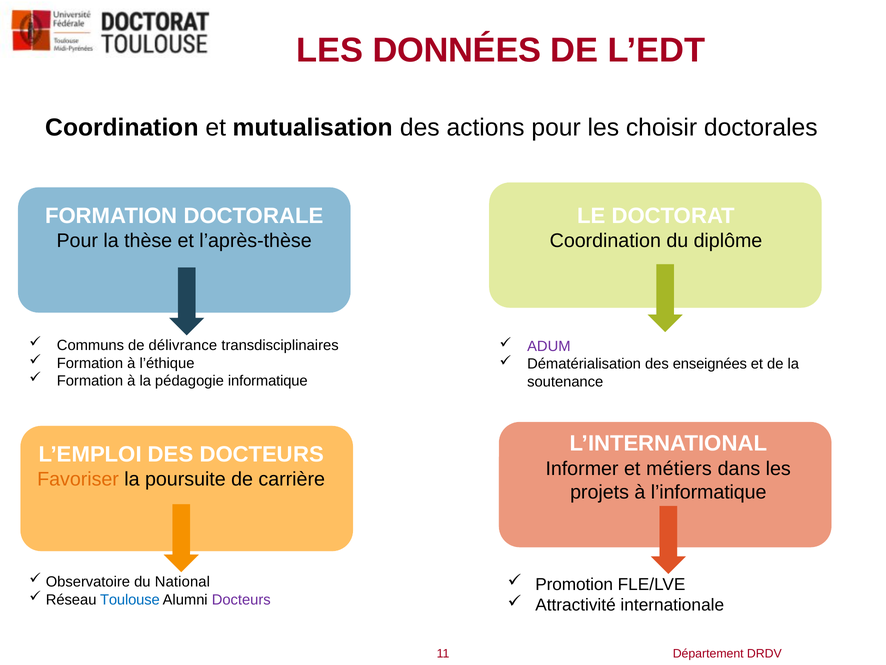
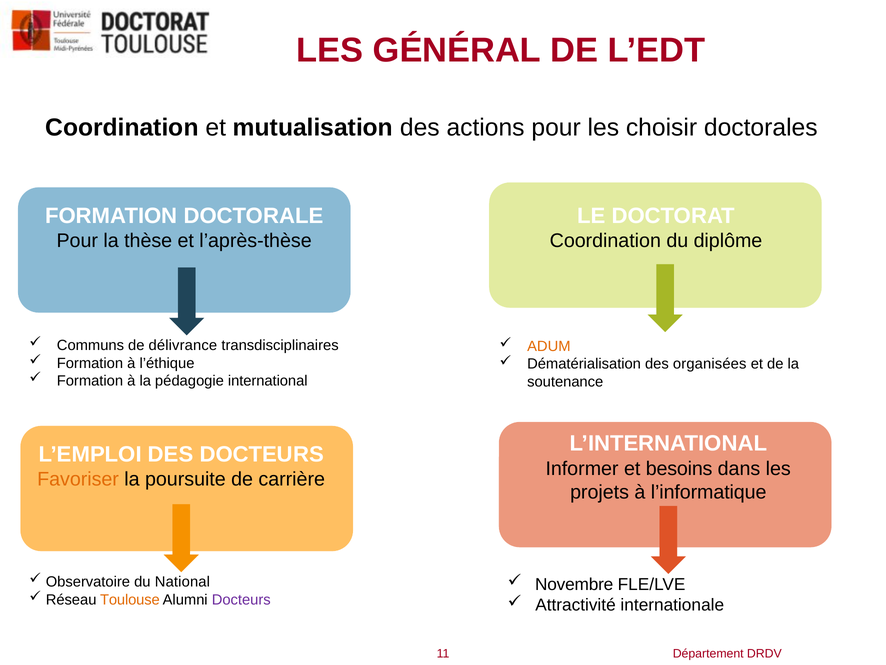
DONNÉES: DONNÉES -> GÉNÉRAL (457, 51)
ADUM colour: purple -> orange (549, 346)
enseignées: enseignées -> organisées (710, 364)
informatique: informatique -> international (268, 381)
métiers: métiers -> besoins (679, 468)
Promotion: Promotion -> Novembre (574, 584)
Toulouse colour: blue -> orange (130, 599)
